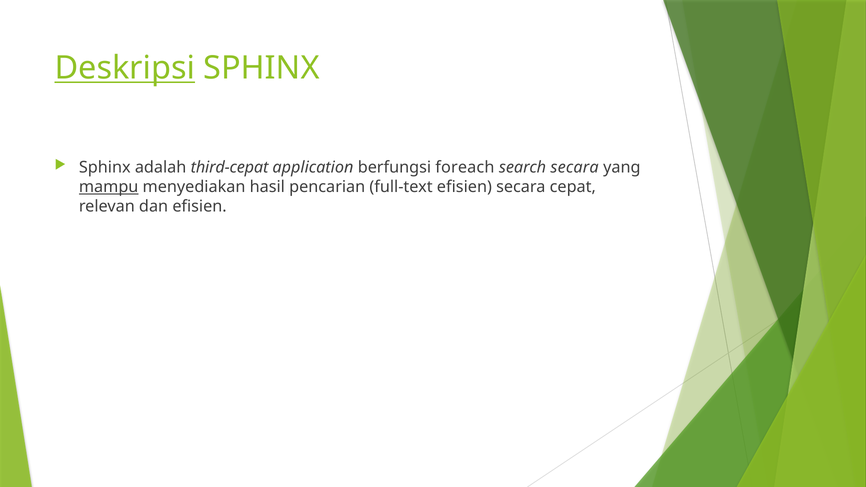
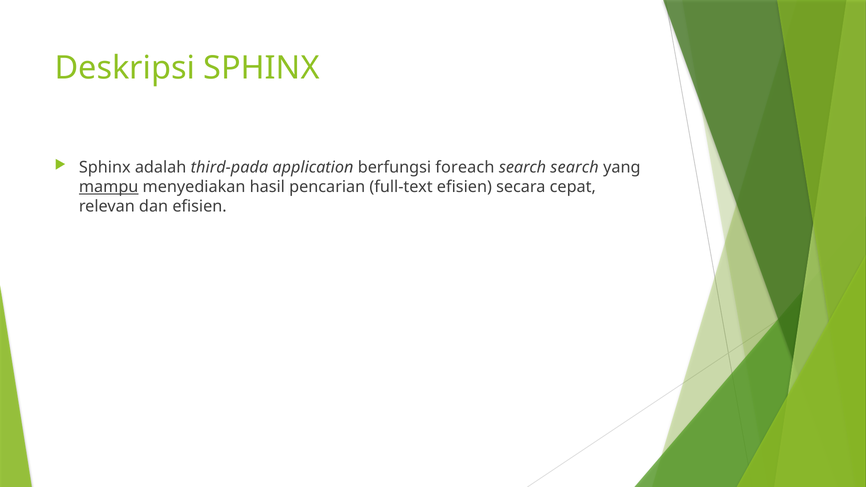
Deskripsi underline: present -> none (125, 68)
third-cepat: third-cepat -> third-pada (229, 168)
search secara: secara -> search (575, 168)
